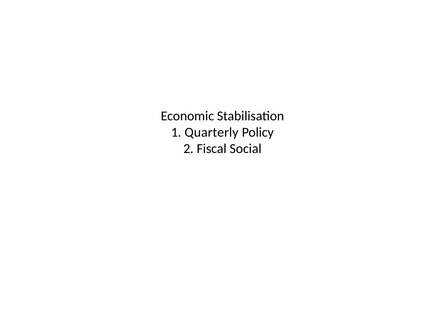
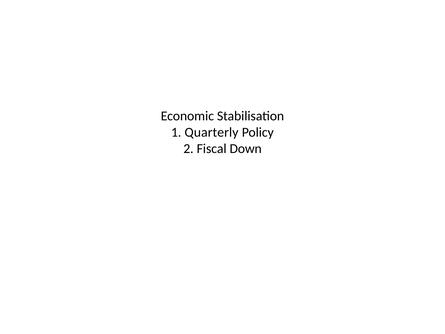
Social: Social -> Down (246, 149)
